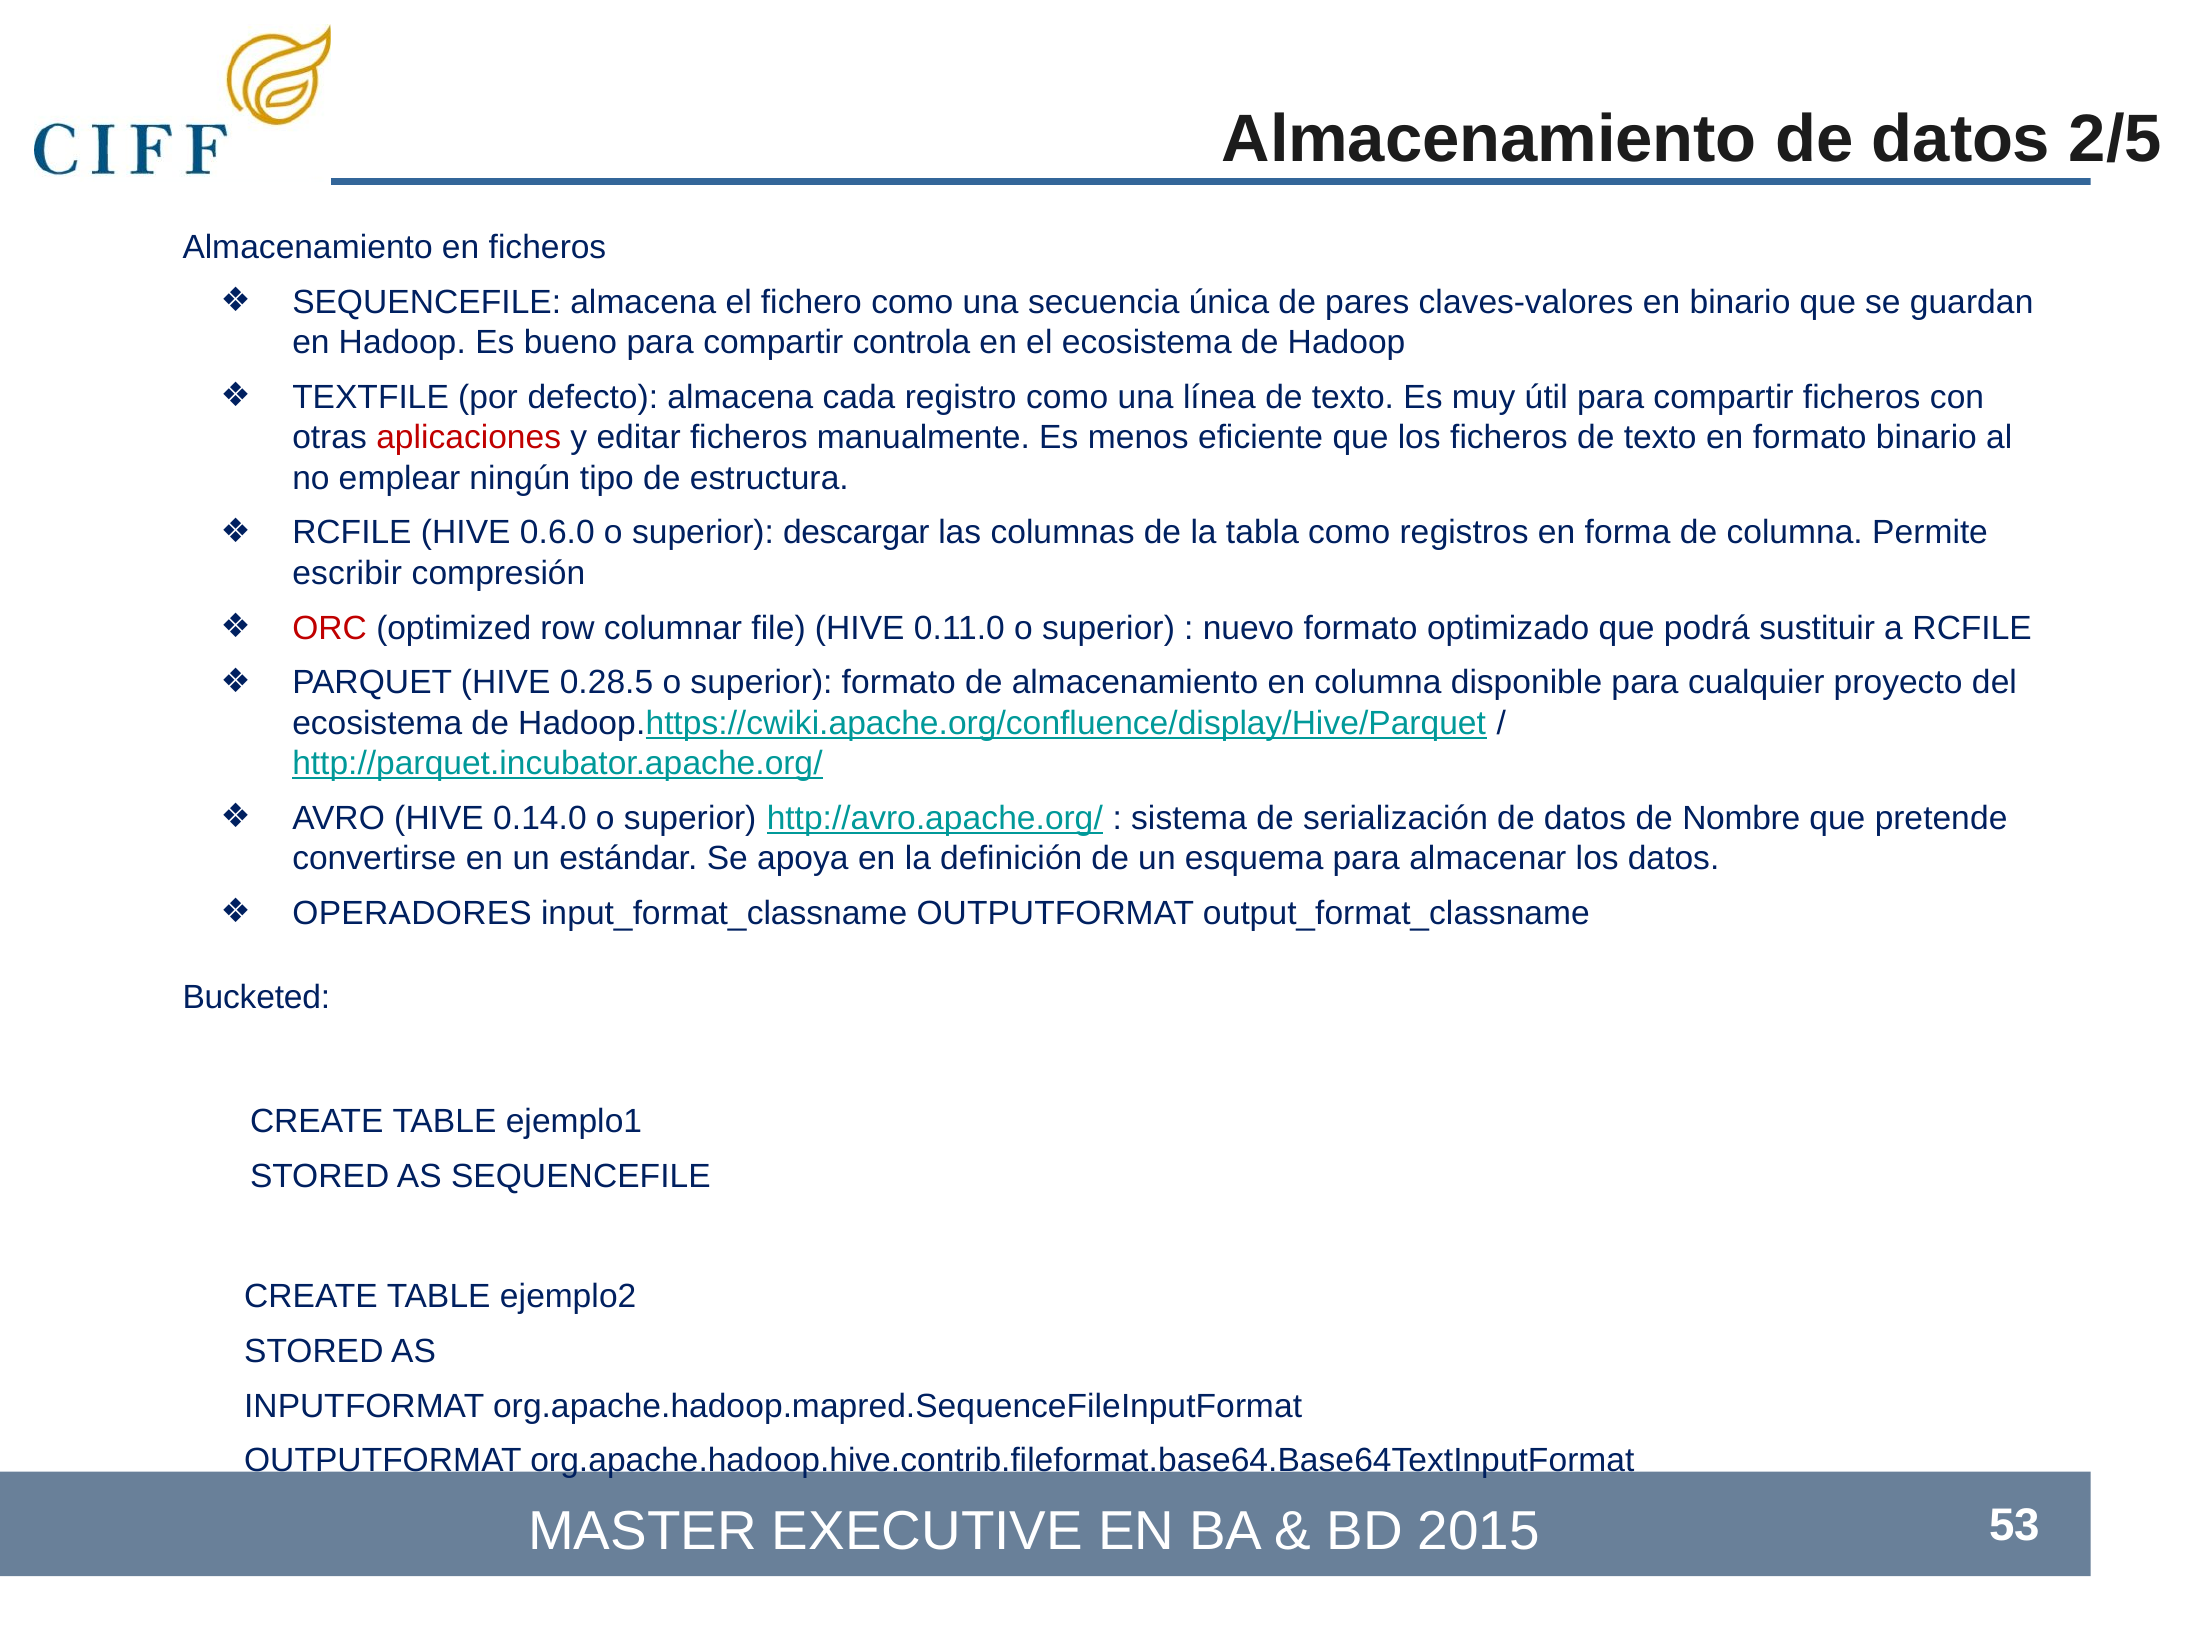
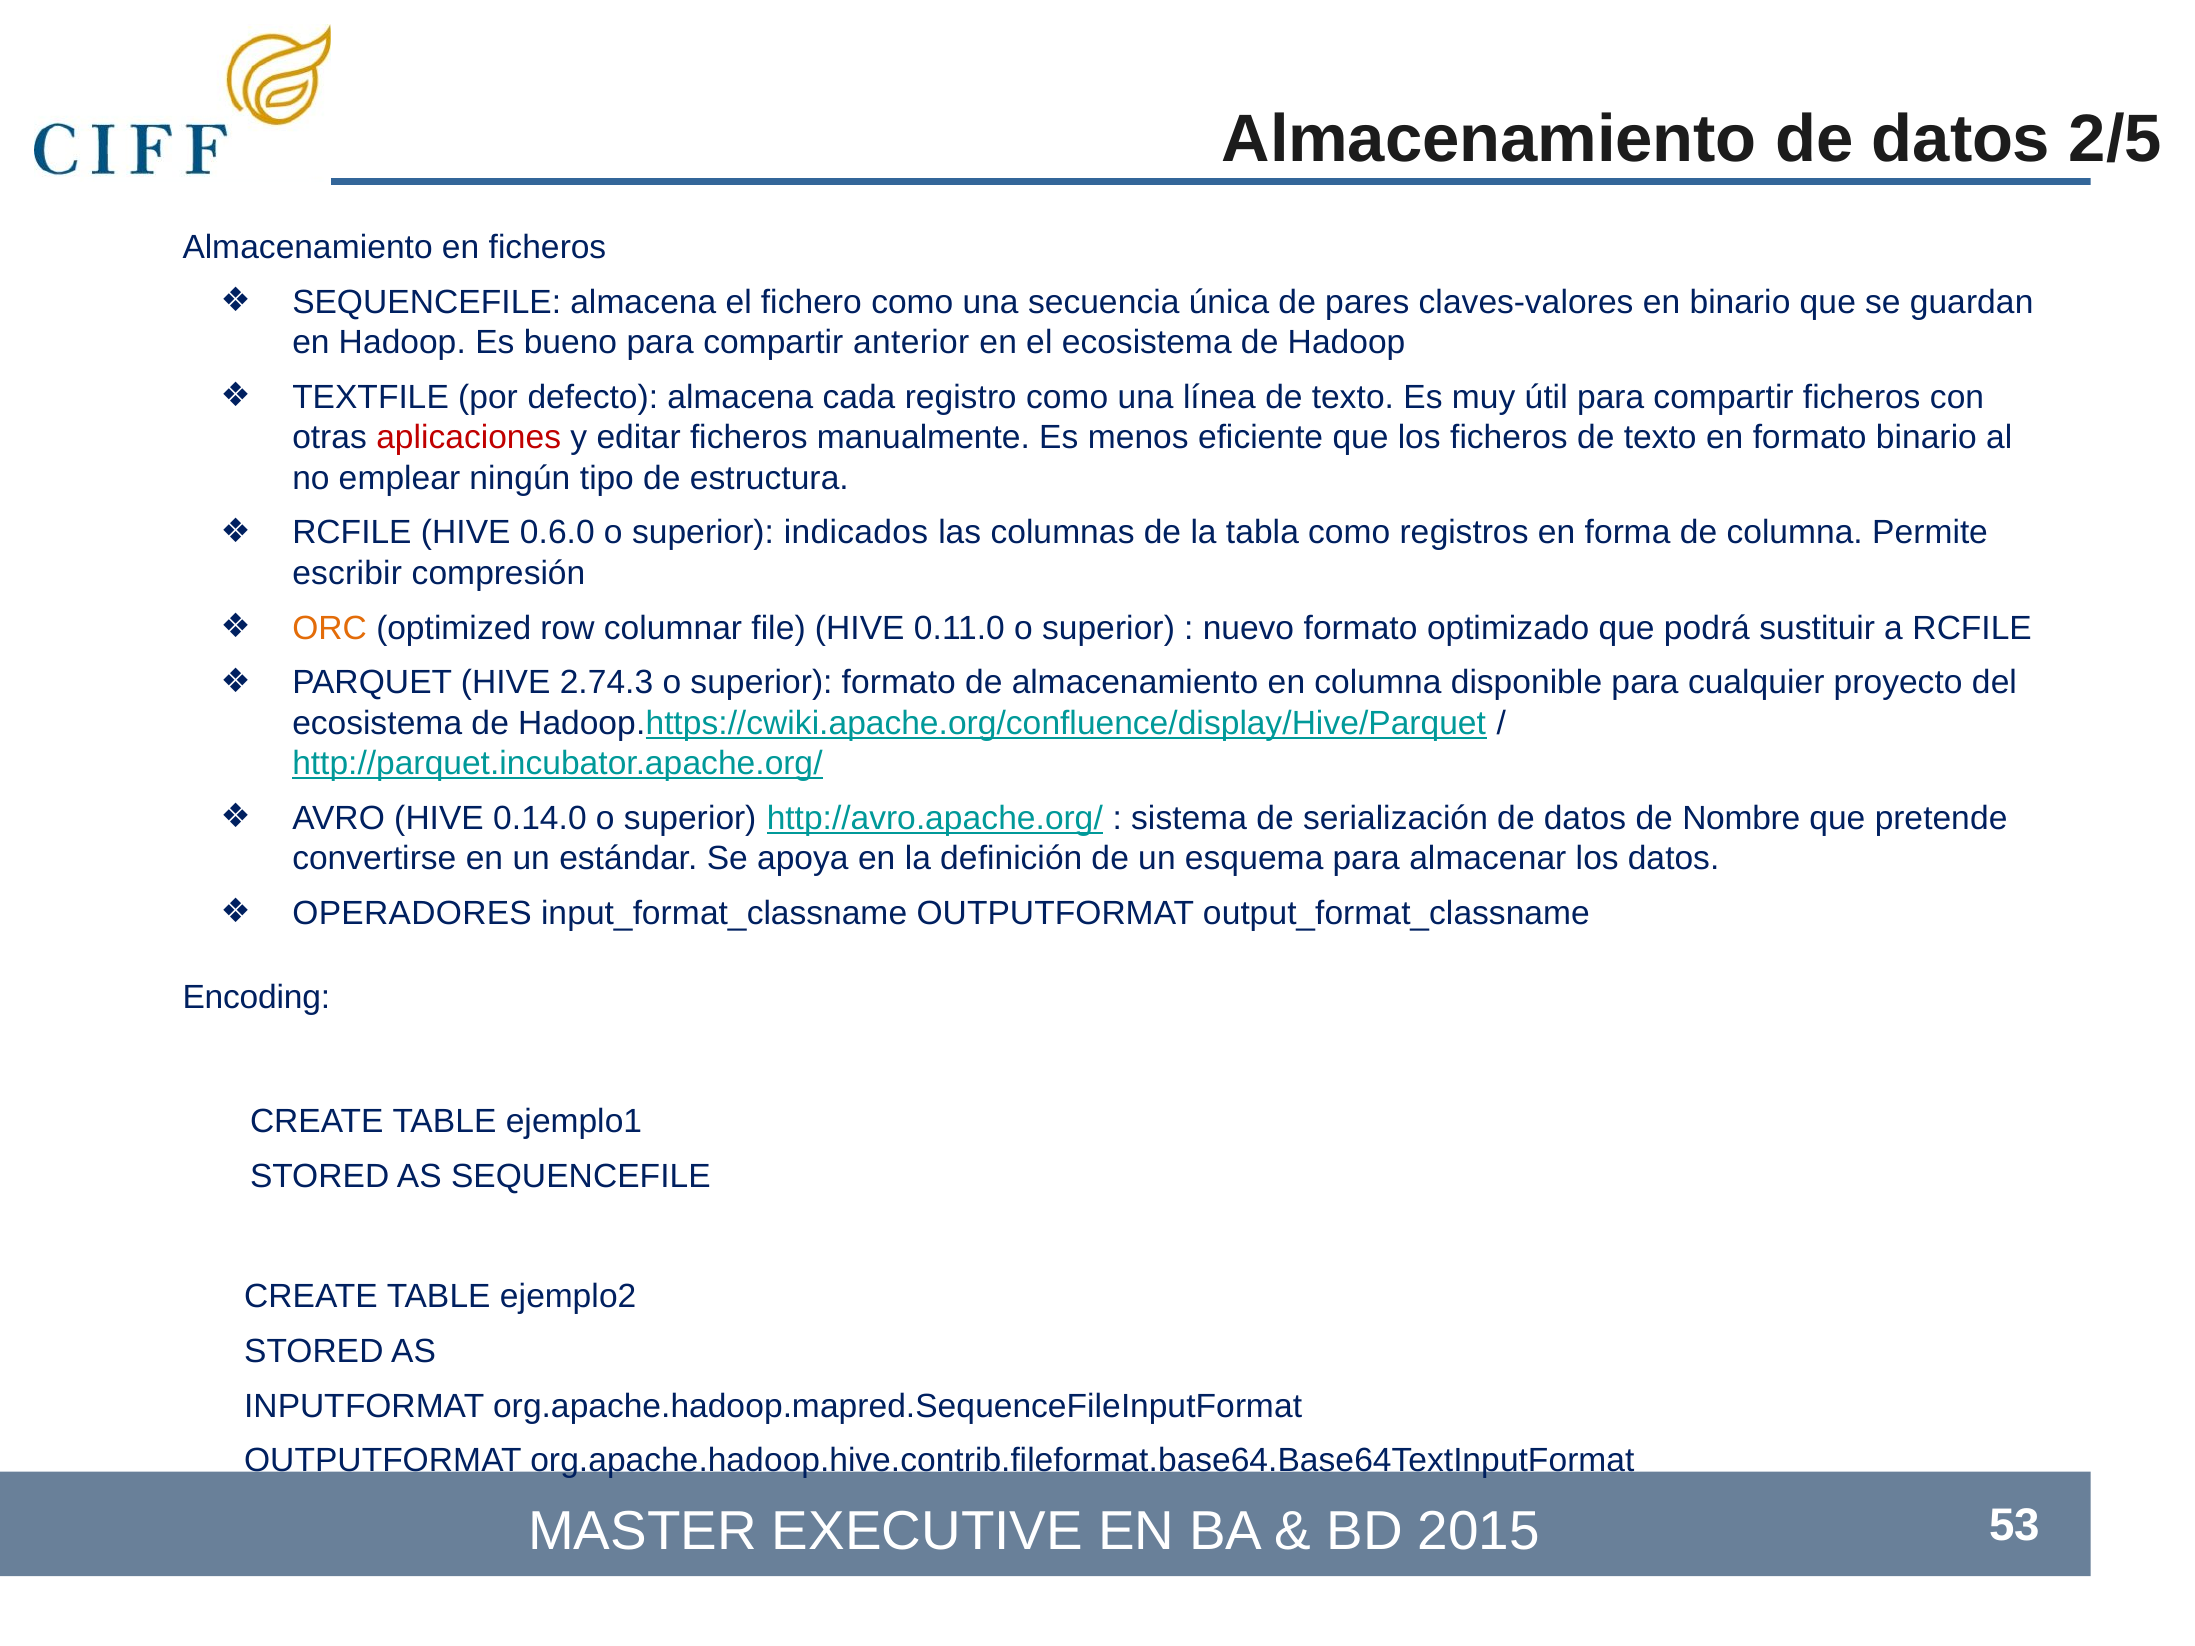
controla: controla -> anterior (911, 343)
descargar: descargar -> indicados (856, 533)
ORC colour: red -> orange (330, 628)
0.28.5: 0.28.5 -> 2.74.3 (607, 683)
Bucketed: Bucketed -> Encoding (256, 998)
